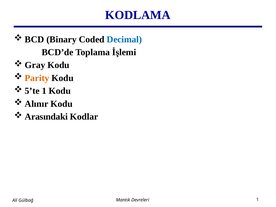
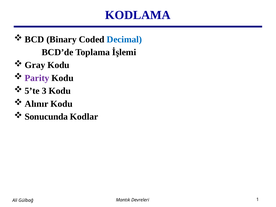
Parity colour: orange -> purple (37, 78)
5’te 1: 1 -> 3 (44, 91)
Arasındaki: Arasındaki -> Sonucunda (46, 117)
